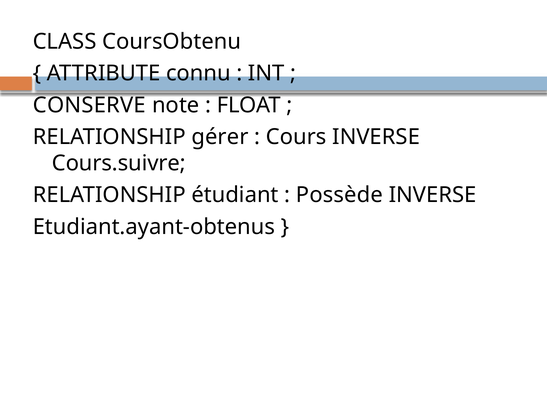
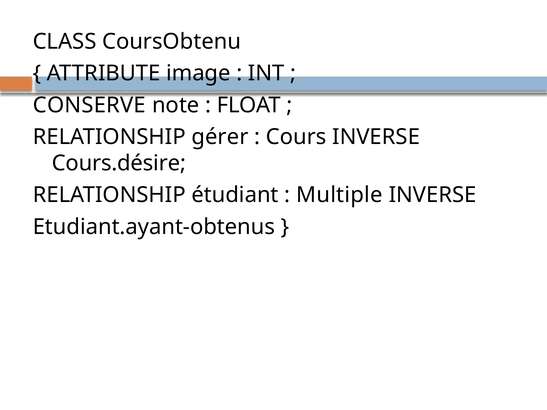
connu: connu -> image (198, 73)
Cours.suivre: Cours.suivre -> Cours.désire (119, 163)
Possède: Possède -> Multiple (339, 195)
